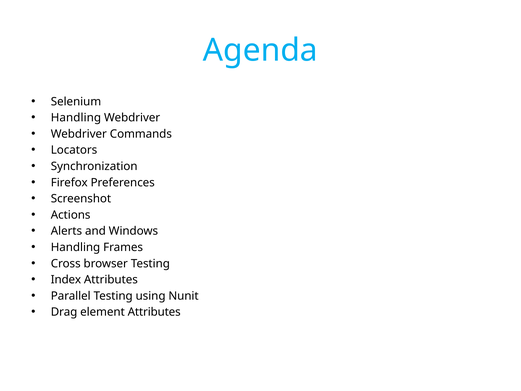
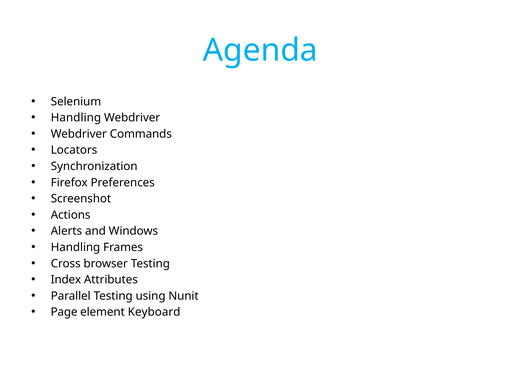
Drag: Drag -> Page (64, 312)
element Attributes: Attributes -> Keyboard (154, 312)
